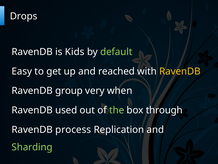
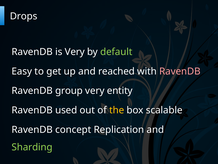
is Kids: Kids -> Very (75, 52)
RavenDB colour: yellow -> pink (180, 71)
when: when -> entity (120, 90)
the colour: light green -> yellow (117, 110)
through: through -> scalable (164, 110)
process: process -> concept (73, 129)
